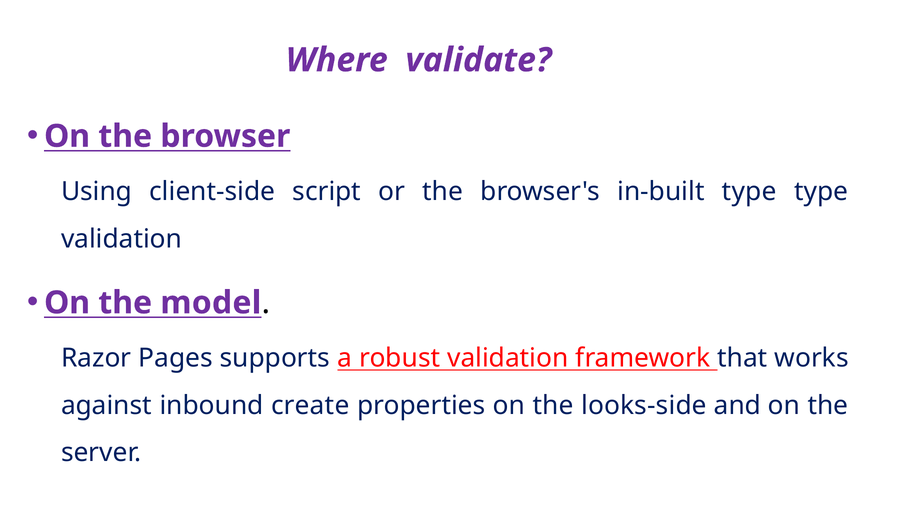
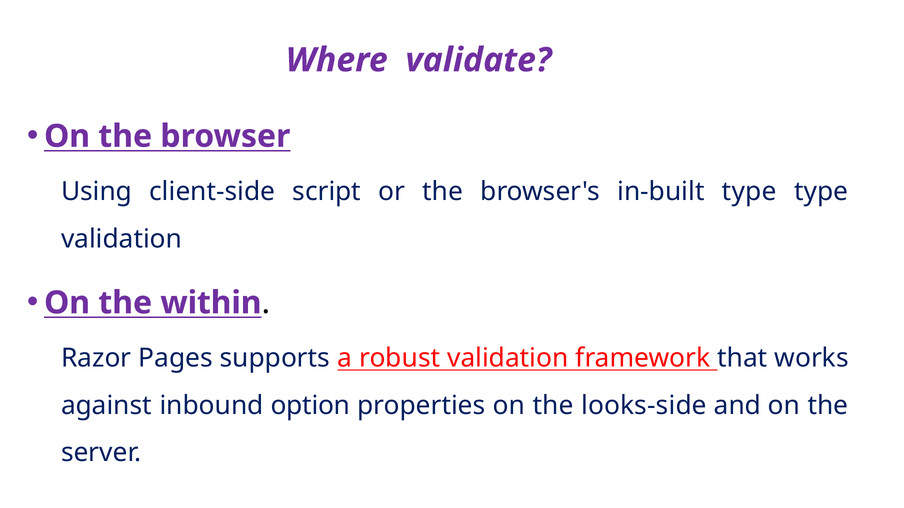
model: model -> within (211, 303)
create: create -> option (310, 406)
